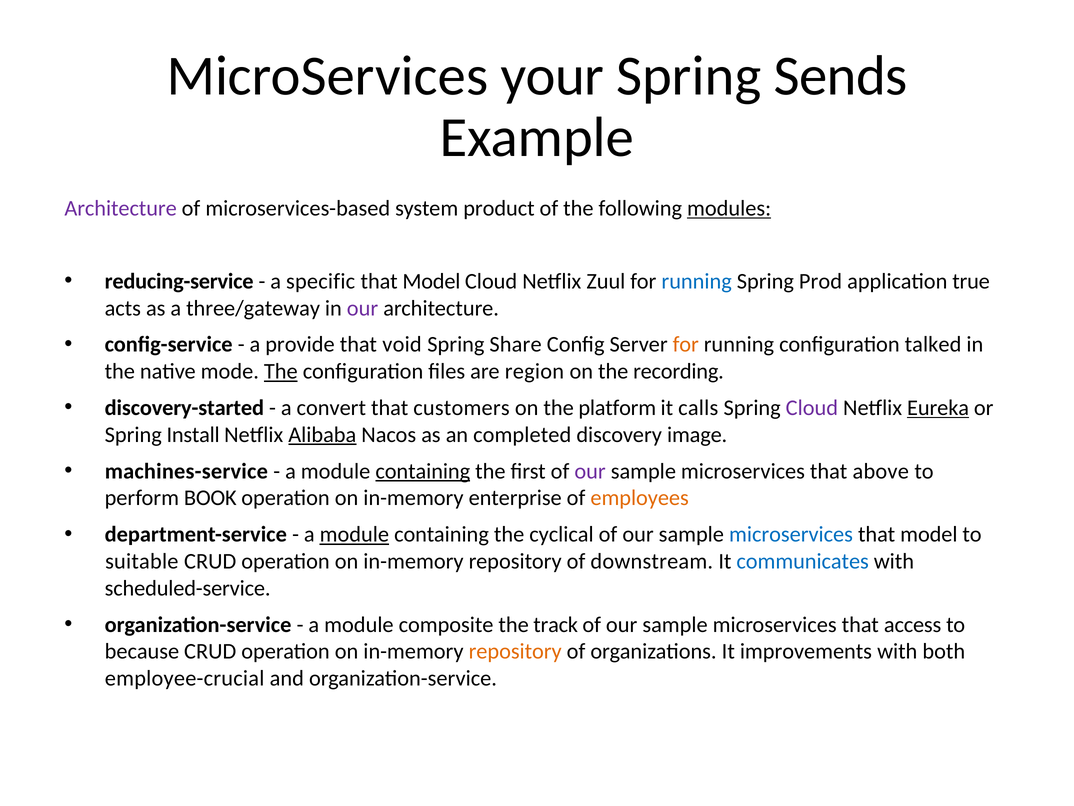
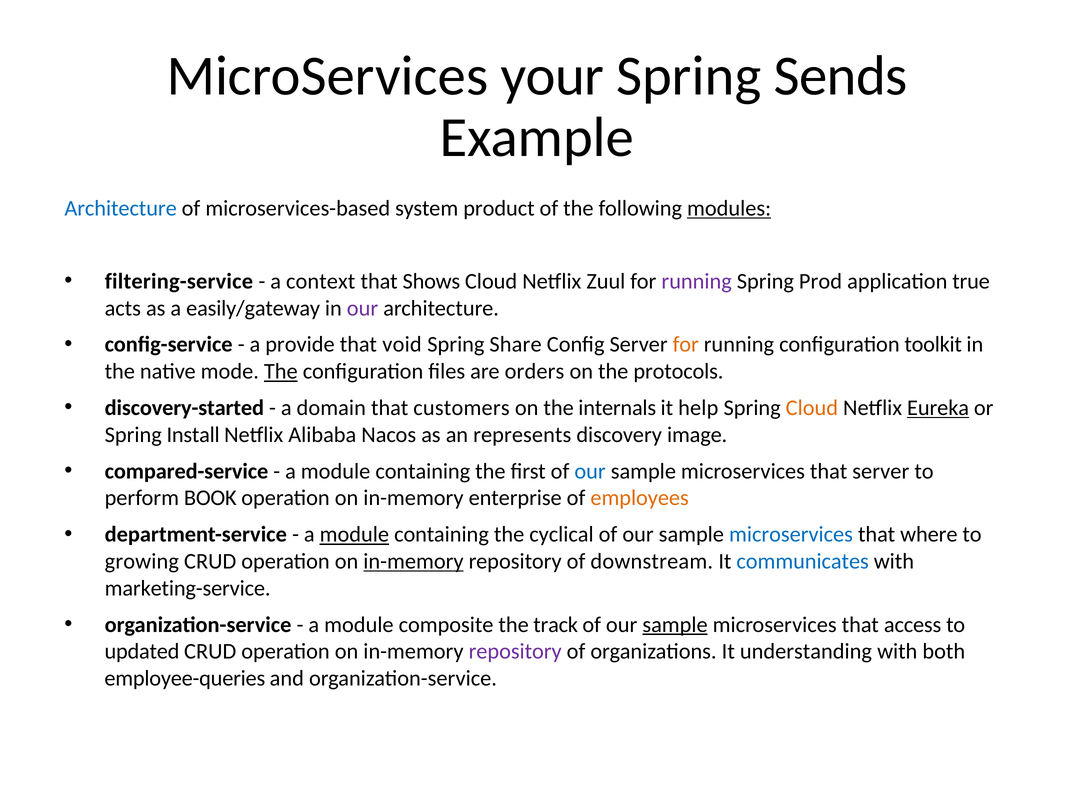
Architecture colour: purple -> blue (121, 208)
reducing-service: reducing-service -> filtering-service (179, 281)
specific: specific -> context (321, 281)
Model: Model -> Shows (431, 281)
running colour: blue -> purple (697, 281)
three/gateway: three/gateway -> easily/gateway (253, 308)
talked: talked -> toolkit (933, 344)
region: region -> orders (534, 371)
recording: recording -> protocols (678, 371)
convert: convert -> domain (331, 408)
platform: platform -> internals (617, 408)
calls: calls -> help (698, 408)
Cloud colour: purple -> orange (812, 408)
Alibaba underline: present -> none (322, 434)
completed: completed -> represents (522, 434)
machines-service: machines-service -> compared-service (186, 471)
containing underline: present -> none (423, 471)
our colour: purple -> blue (590, 471)
that above: above -> server (881, 471)
model: model -> where (929, 534)
suitable: suitable -> growing (142, 561)
in-memory underline: none -> present (413, 561)
scheduled-service: scheduled-service -> marketing-service (188, 588)
sample underline: none -> present (675, 624)
because: because -> updated (142, 651)
repository colour: orange -> purple (515, 651)
improvements: improvements -> understanding (806, 651)
employee-crucial: employee-crucial -> employee-queries (185, 678)
